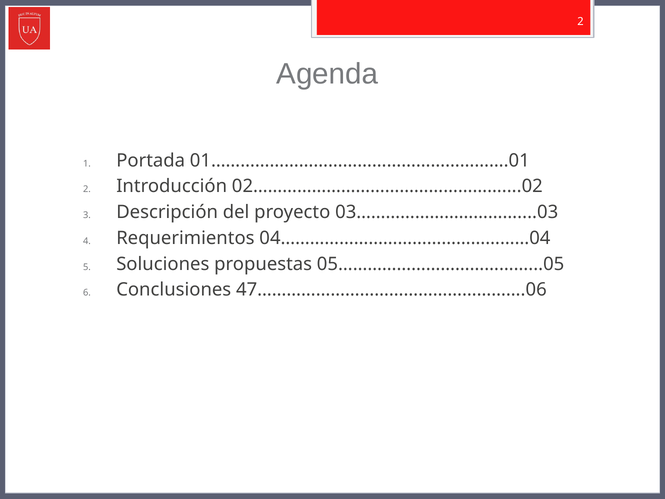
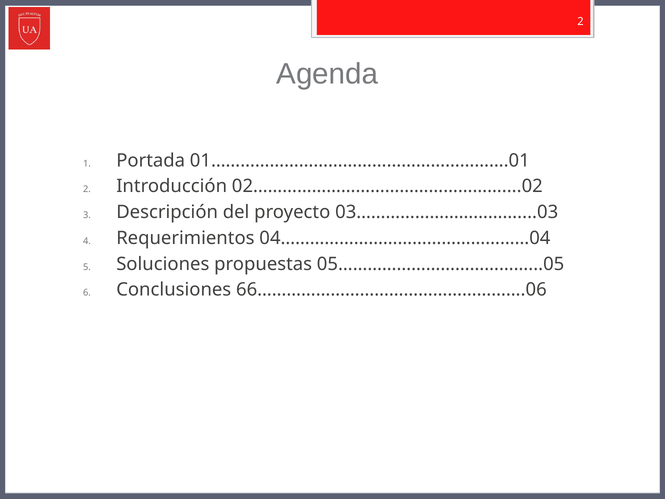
47……………………………………………….06: 47……………………………………………….06 -> 66……………………………………………….06 (391, 290)
